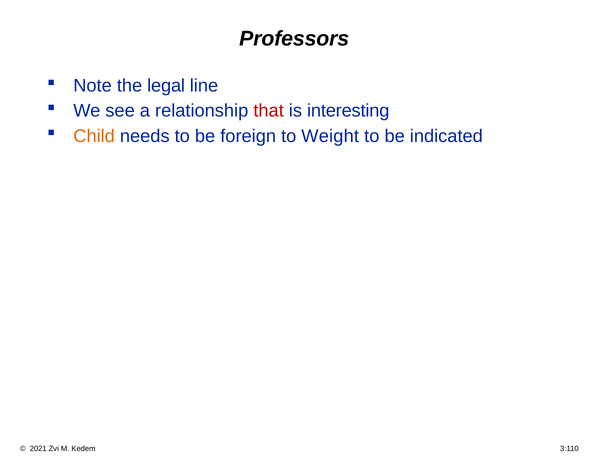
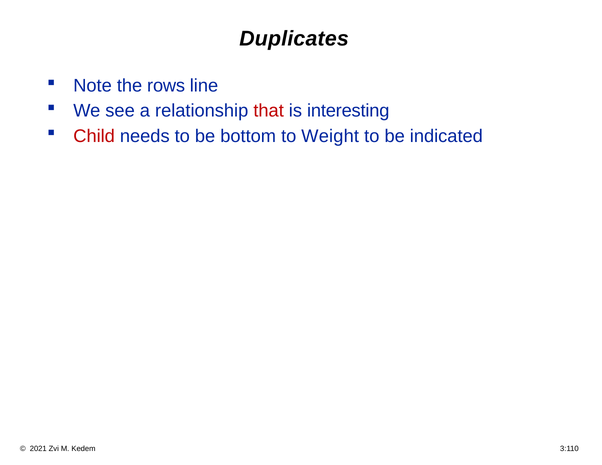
Professors: Professors -> Duplicates (294, 39)
legal: legal -> rows (166, 86)
Child colour: orange -> red (94, 136)
foreign: foreign -> bottom (248, 136)
